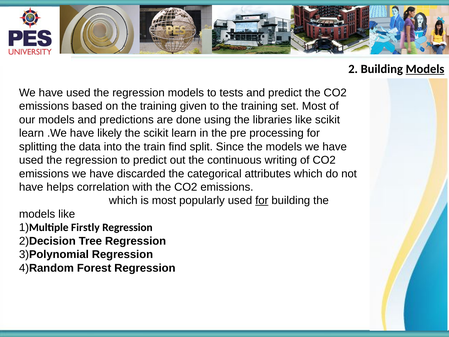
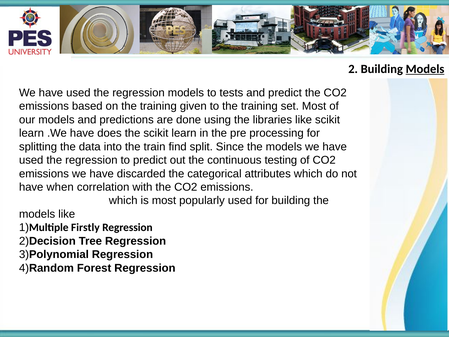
likely: likely -> does (109, 133)
writing: writing -> testing (281, 160)
helps: helps -> when (60, 187)
for underline: present -> none (262, 200)
